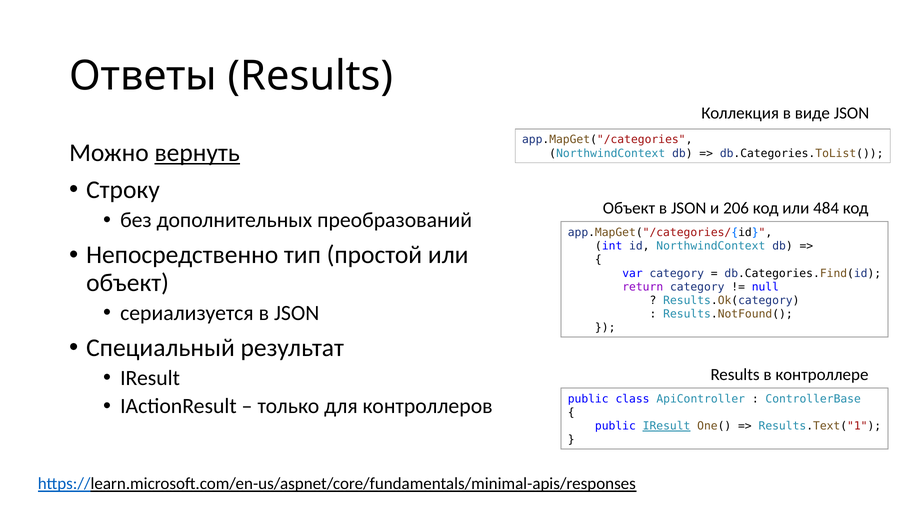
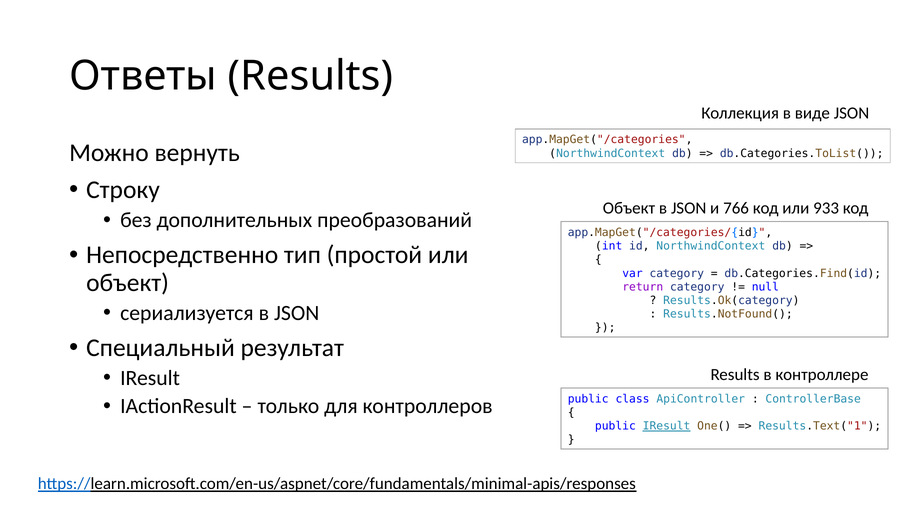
вернуть underline: present -> none (197, 153)
206: 206 -> 766 (736, 208)
484: 484 -> 933 (826, 208)
